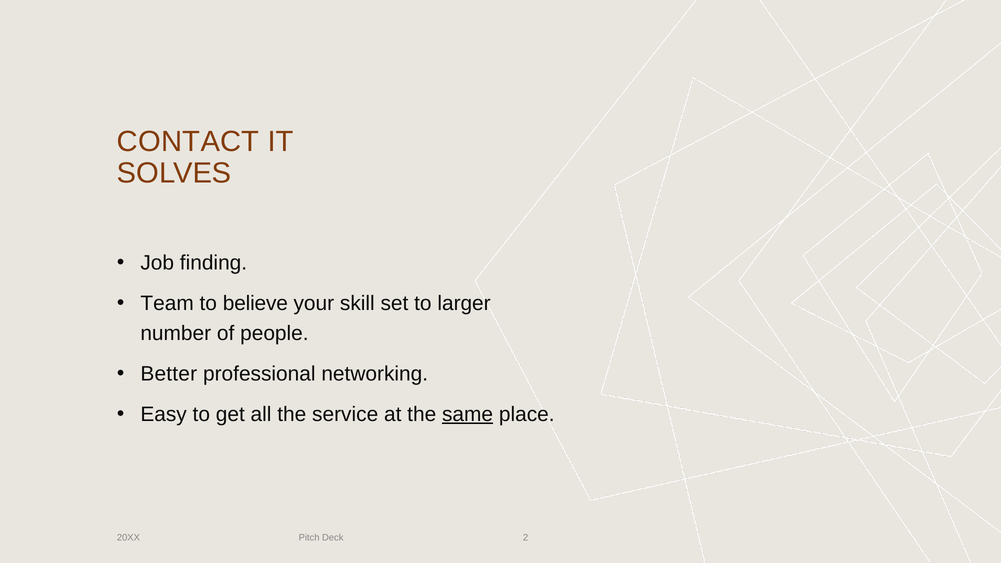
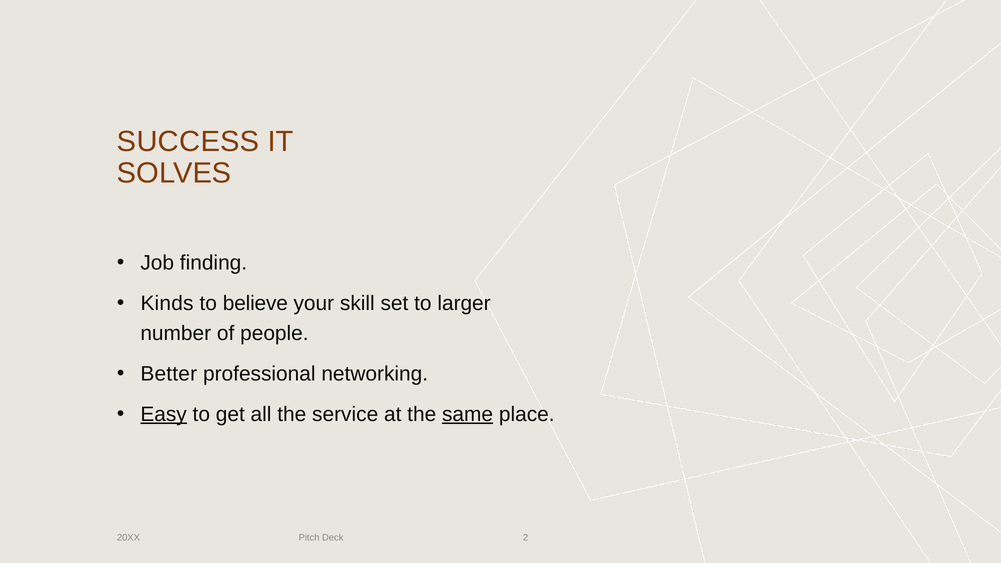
CONTACT: CONTACT -> SUCCESS (188, 141)
Team: Team -> Kinds (167, 303)
Easy underline: none -> present (164, 414)
